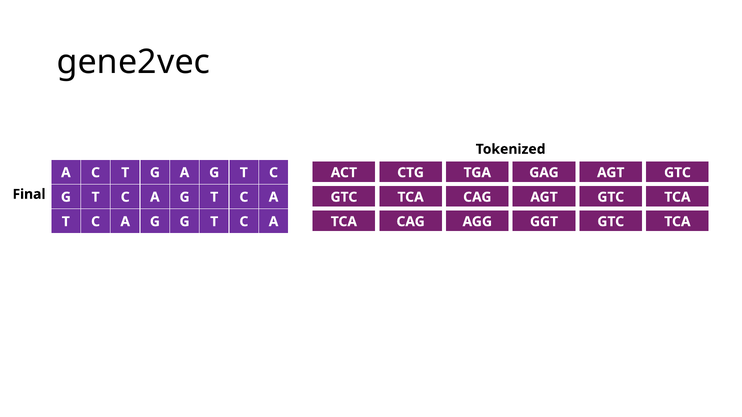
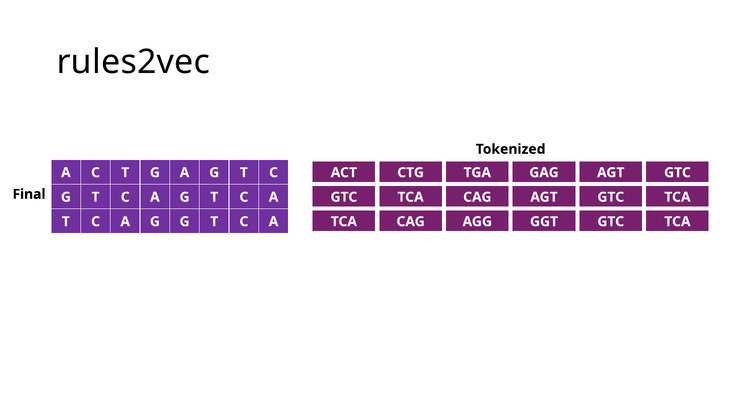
gene2vec: gene2vec -> rules2vec (133, 62)
